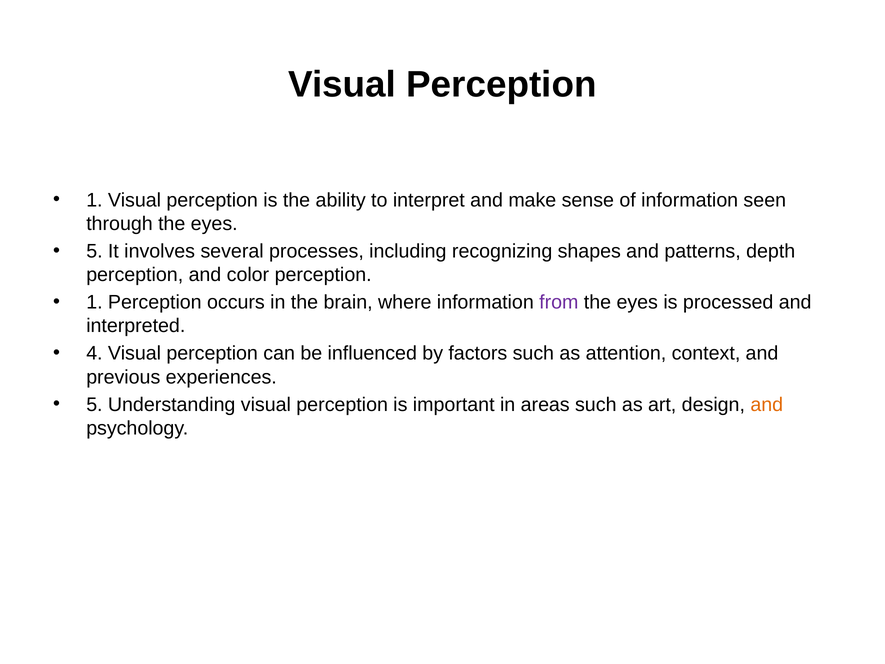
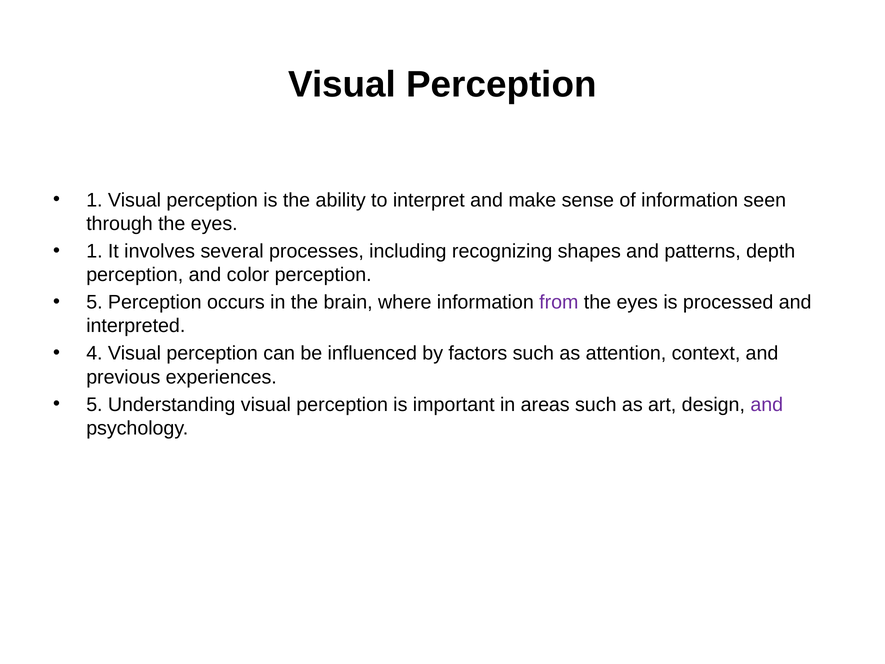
5: 5 -> 1 (94, 251)
1: 1 -> 5 (94, 302)
and colour: orange -> purple (767, 404)
